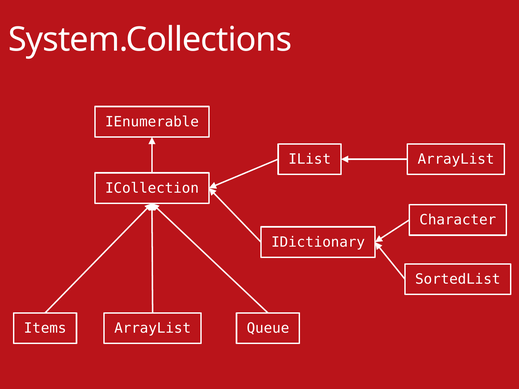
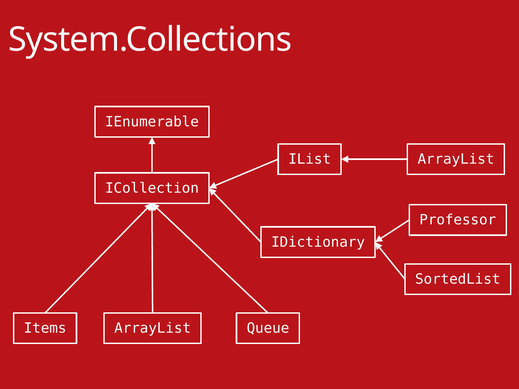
Character: Character -> Professor (458, 220)
